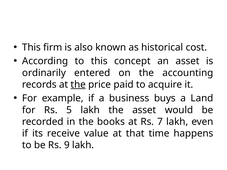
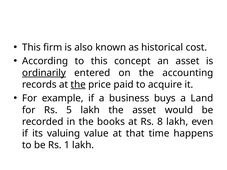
ordinarily underline: none -> present (44, 73)
7: 7 -> 8 (160, 122)
receive: receive -> valuing (64, 134)
9: 9 -> 1 (67, 145)
